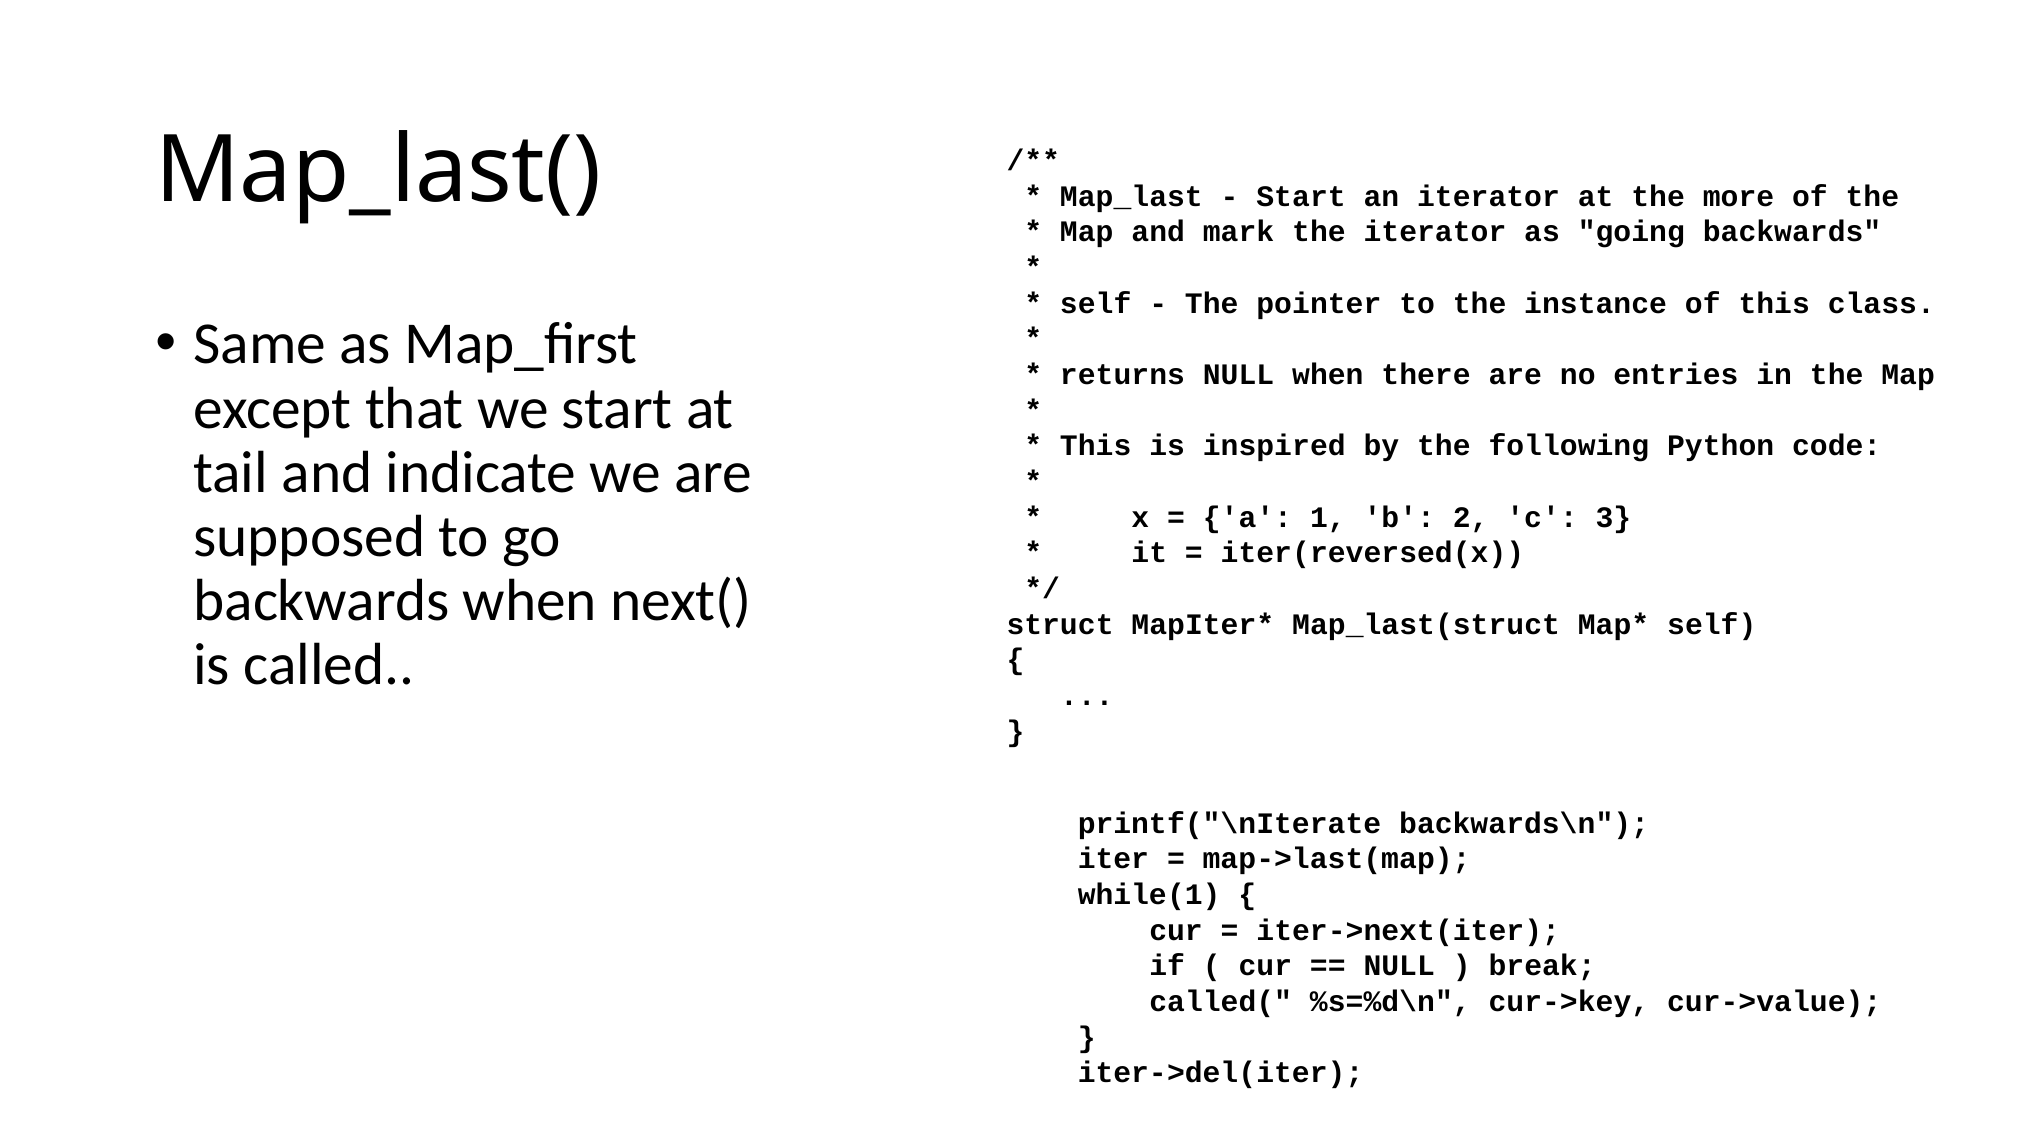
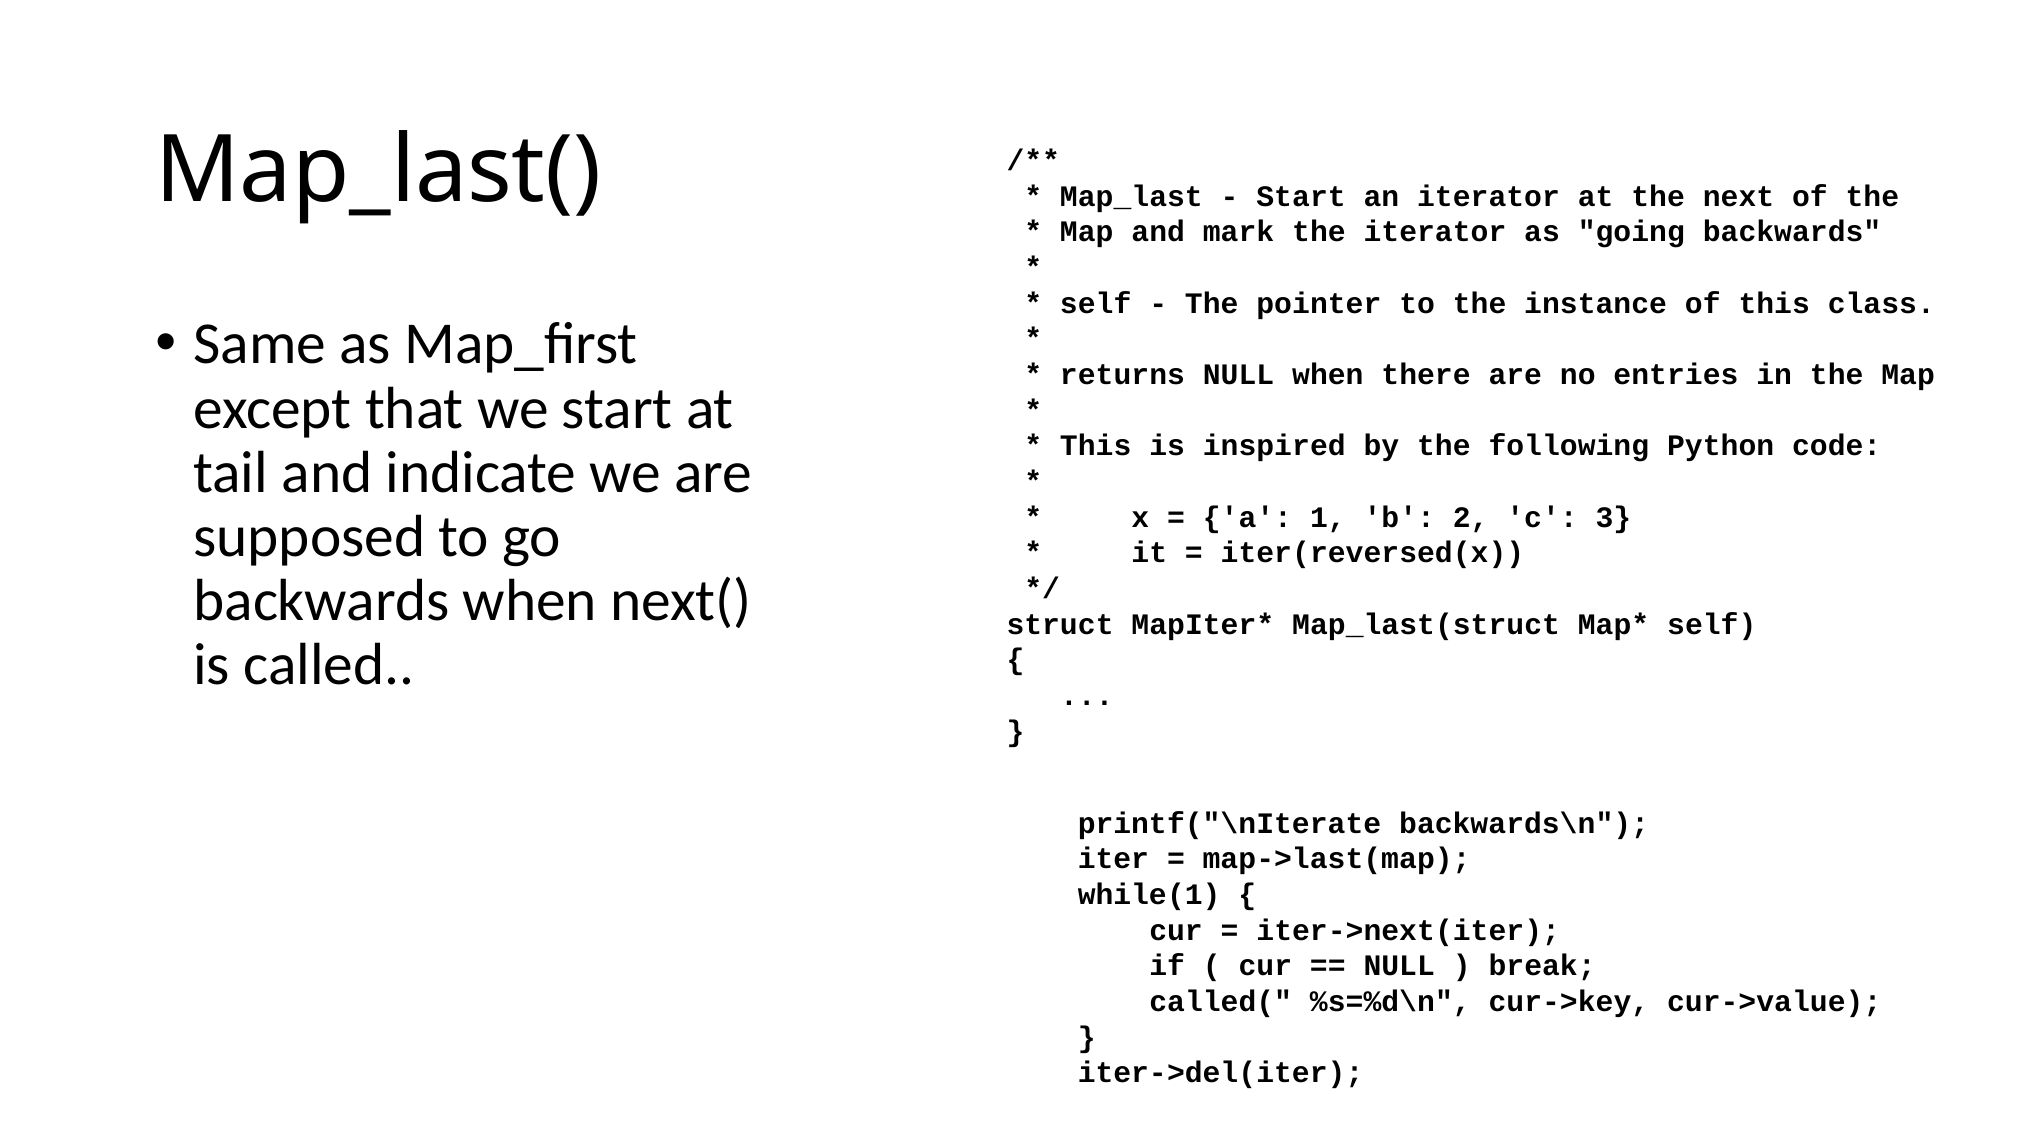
more: more -> next (1739, 196)
